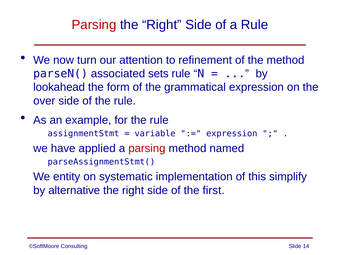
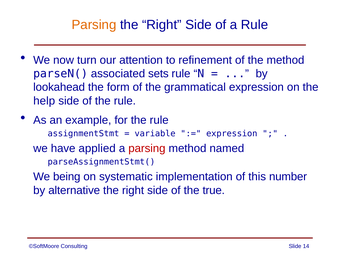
Parsing colour: red -> orange (94, 25)
over: over -> help (44, 101)
entity: entity -> being (67, 177)
simplify: simplify -> number (288, 177)
first: first -> true (214, 190)
